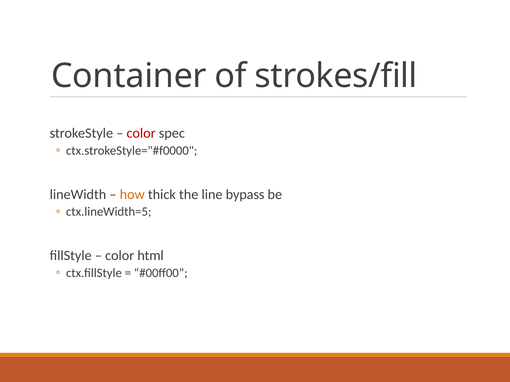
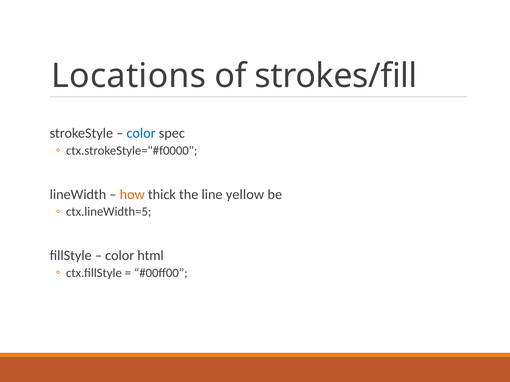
Container: Container -> Locations (129, 76)
color colour: red -> blue (141, 133)
bypass: bypass -> yellow (245, 195)
